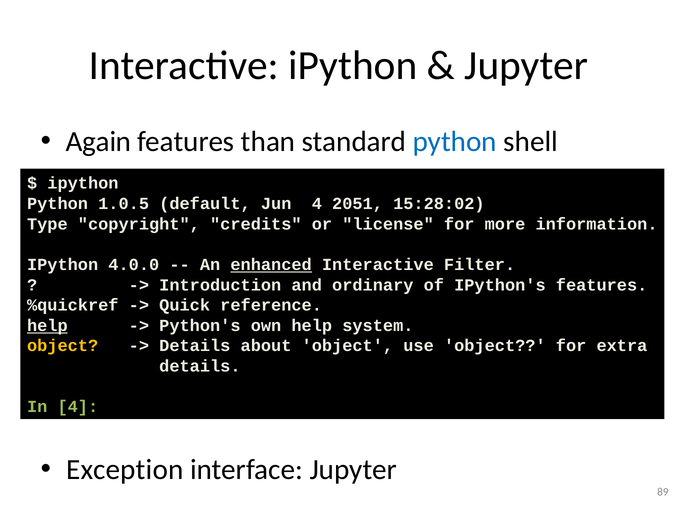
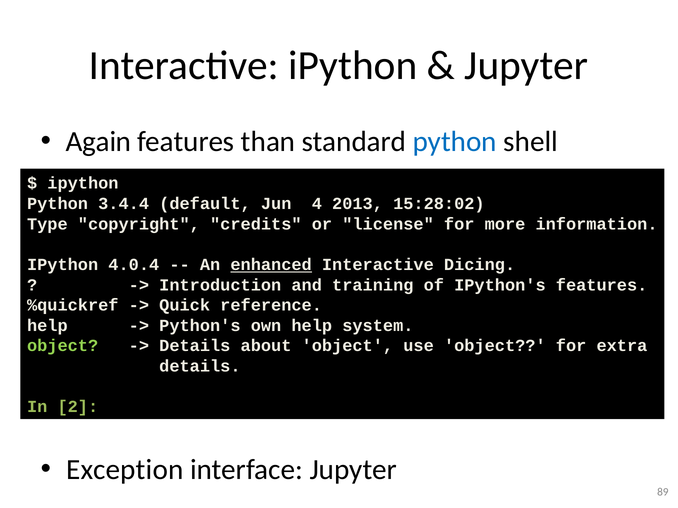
1.0.5: 1.0.5 -> 3.4.4 (124, 204)
2051: 2051 -> 2013 (358, 204)
4.0.0: 4.0.0 -> 4.0.4 (134, 265)
Filter: Filter -> Dicing (480, 265)
ordinary: ordinary -> training (373, 285)
help underline: present -> none (47, 326)
object colour: yellow -> light green (63, 346)
In 4: 4 -> 2 (78, 407)
